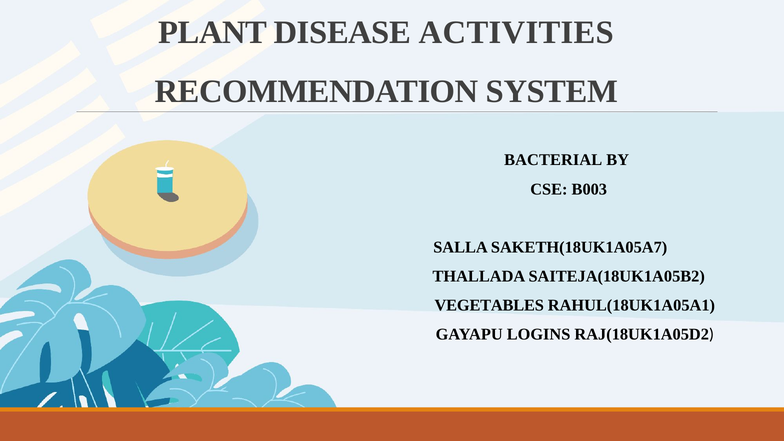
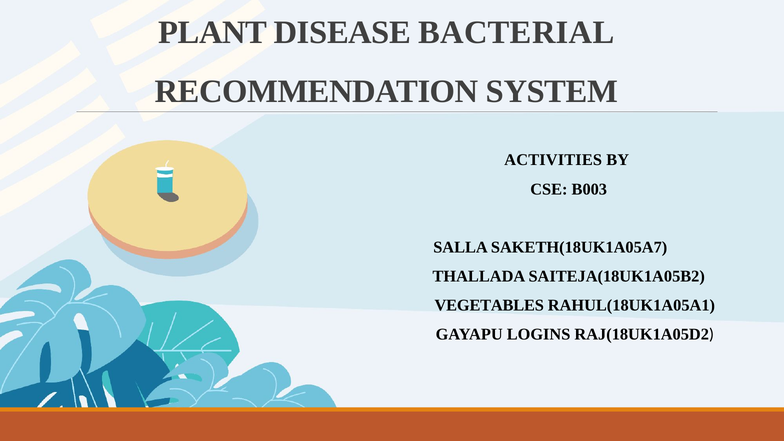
ACTIVITIES: ACTIVITIES -> BACTERIAL (516, 33)
BACTERIAL: BACTERIAL -> ACTIVITIES (553, 160)
